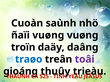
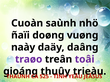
ñaïi vuøng: vuøng -> doøng (48, 35)
troïn: troïn -> naày (23, 48)
traøo colour: blue -> purple (29, 60)
